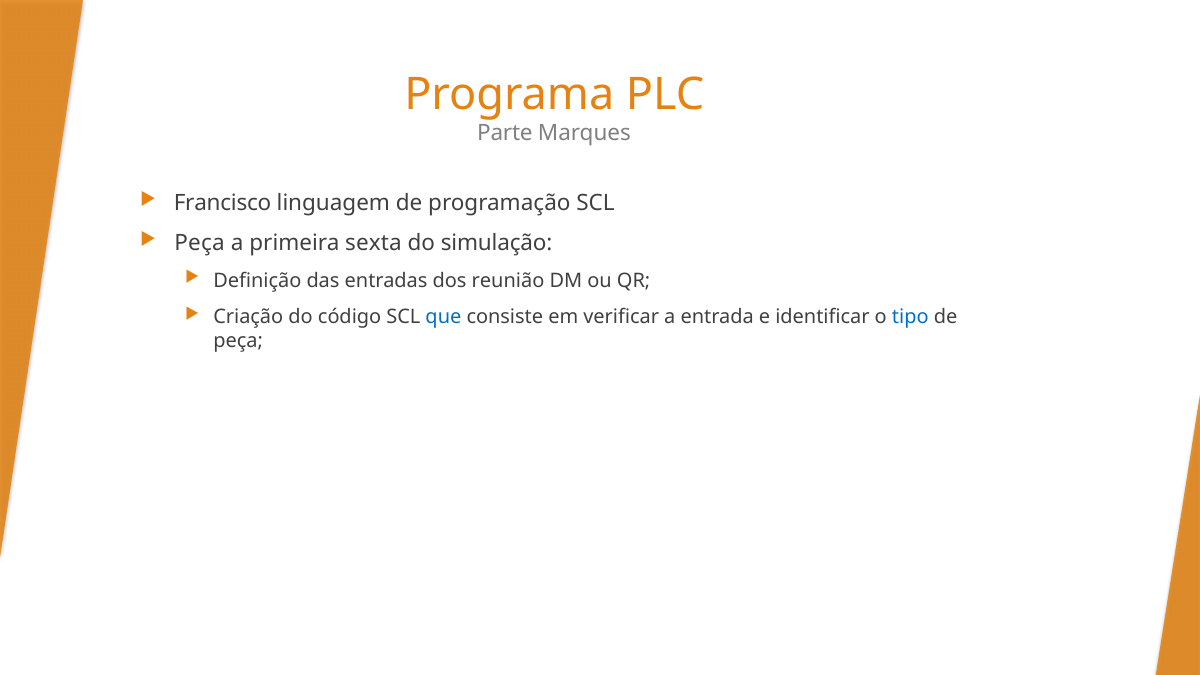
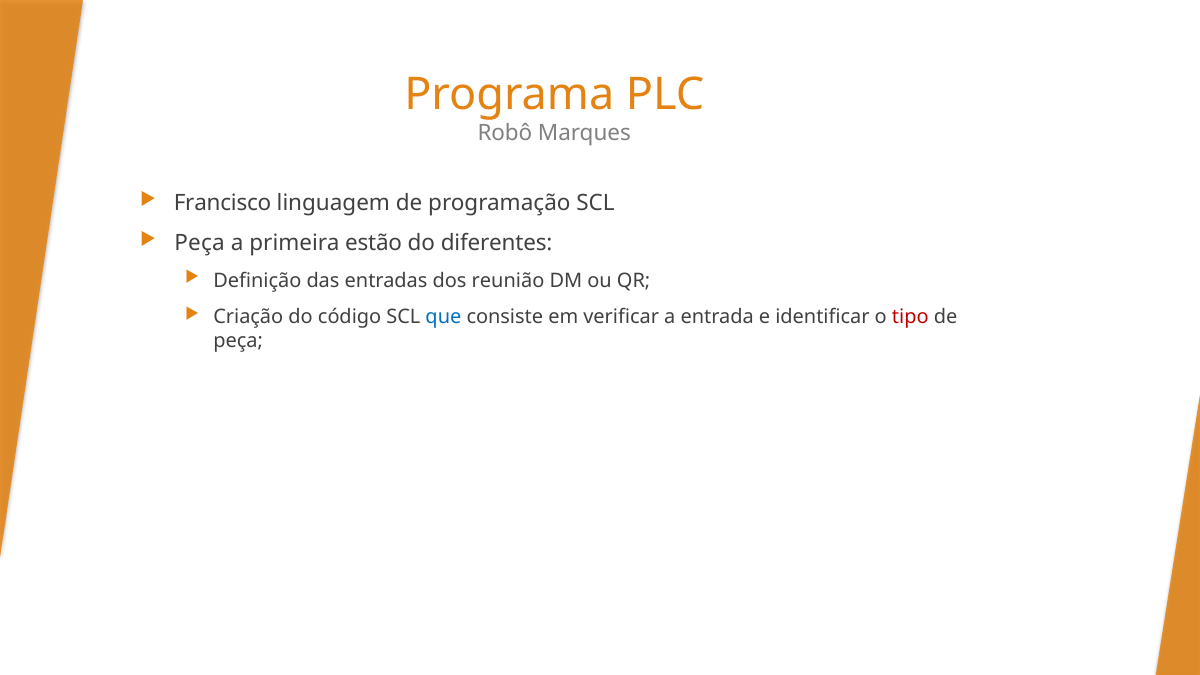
Parte: Parte -> Robô (505, 134)
sexta: sexta -> estão (374, 243)
simulação: simulação -> diferentes (497, 243)
tipo colour: blue -> red (910, 317)
